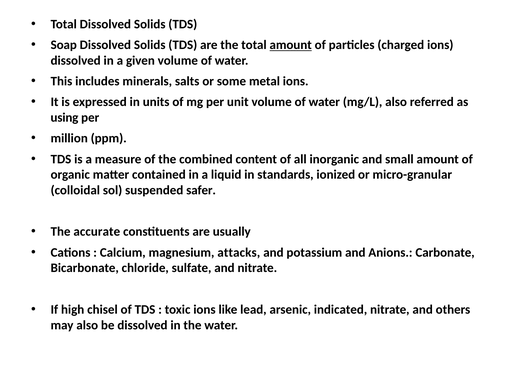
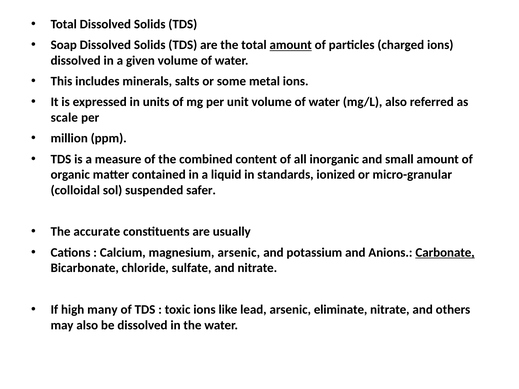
using: using -> scale (64, 118)
magnesium attacks: attacks -> arsenic (239, 253)
Carbonate underline: none -> present (445, 253)
chisel: chisel -> many (102, 310)
indicated: indicated -> eliminate (341, 310)
